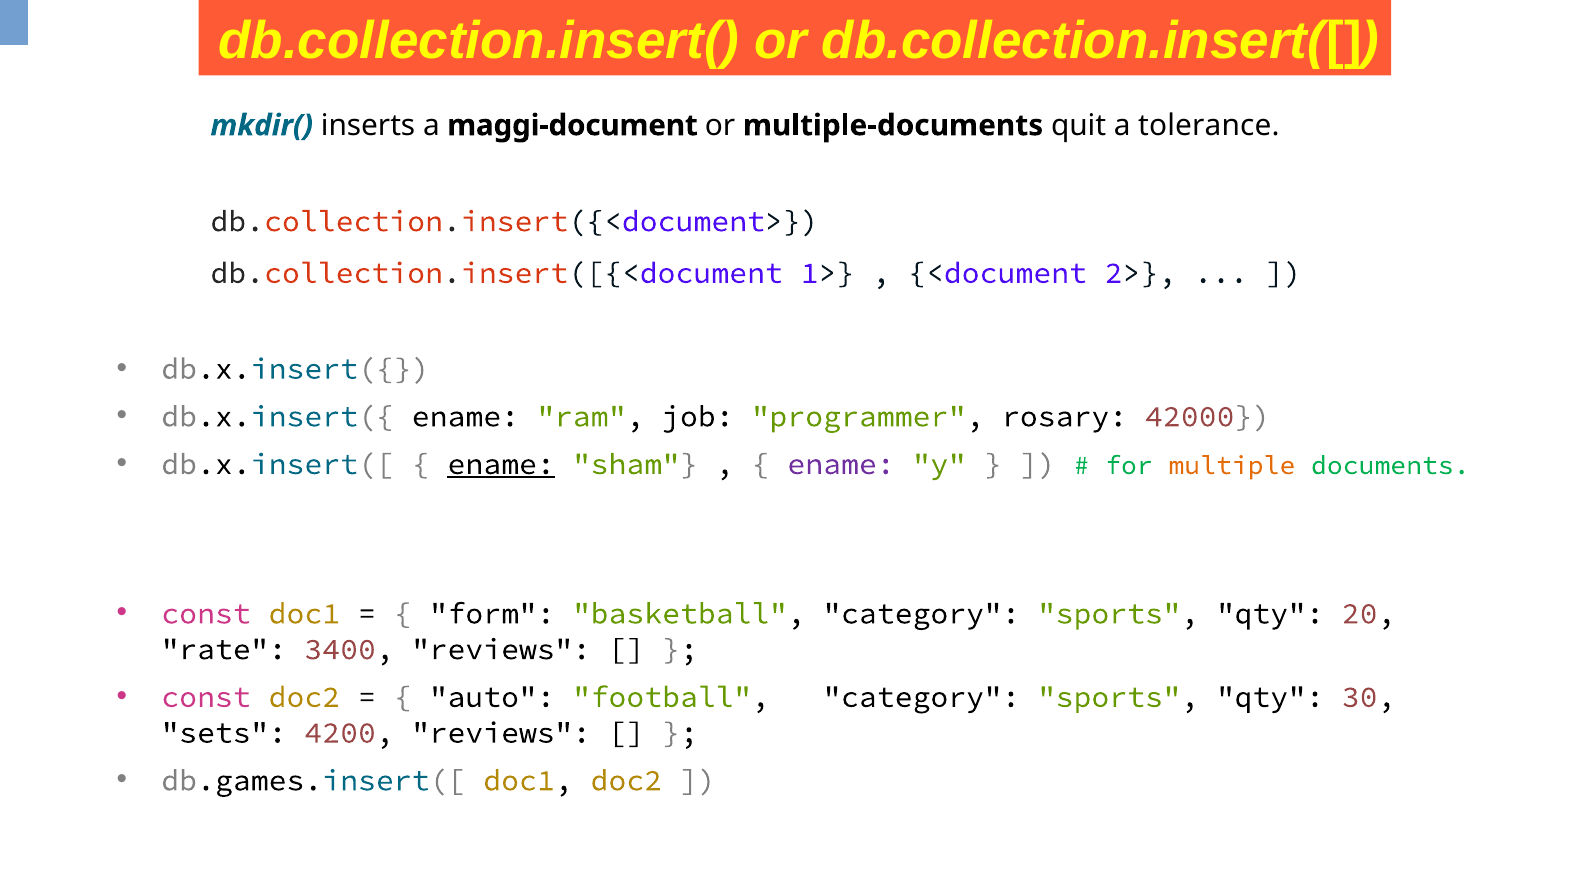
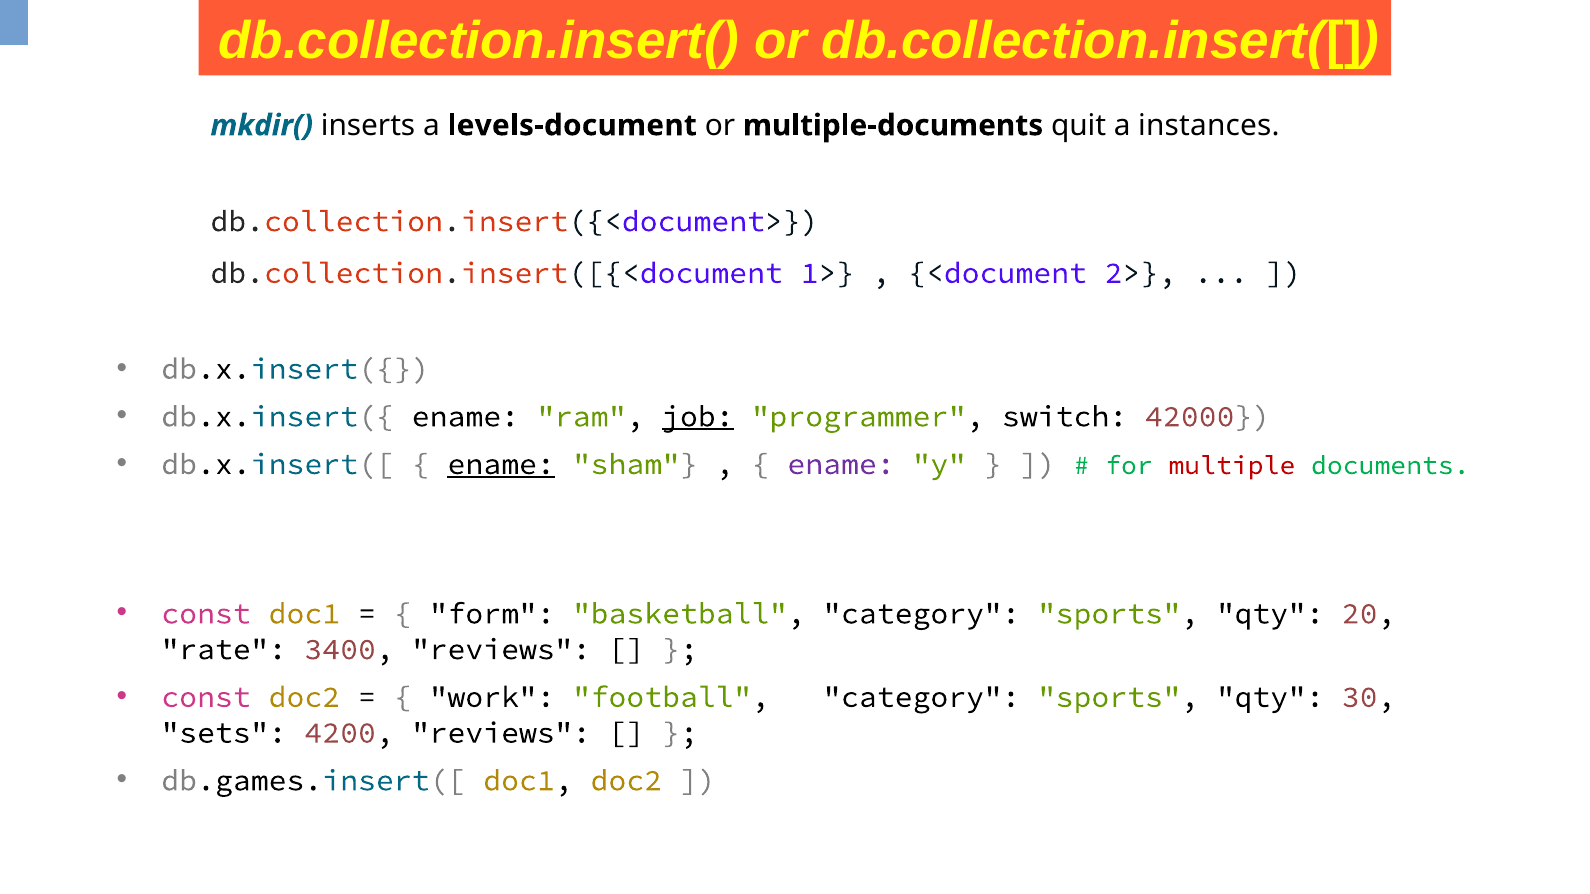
maggi-document: maggi-document -> levels-document (572, 126)
tolerance: tolerance -> instances (1209, 126)
job underline: none -> present (698, 417)
rosary: rosary -> switch (1065, 417)
multiple colour: orange -> red (1232, 465)
auto: auto -> work (492, 697)
